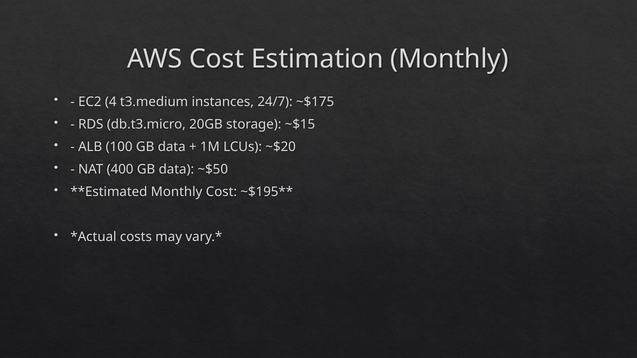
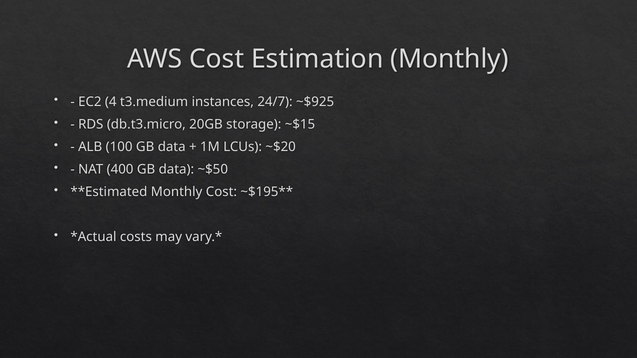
~$175: ~$175 -> ~$925 (315, 102)
